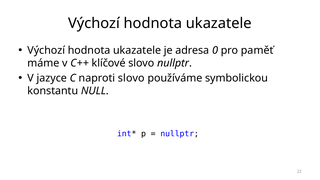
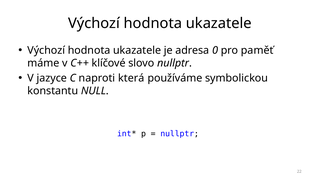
naproti slovo: slovo -> která (131, 78)
